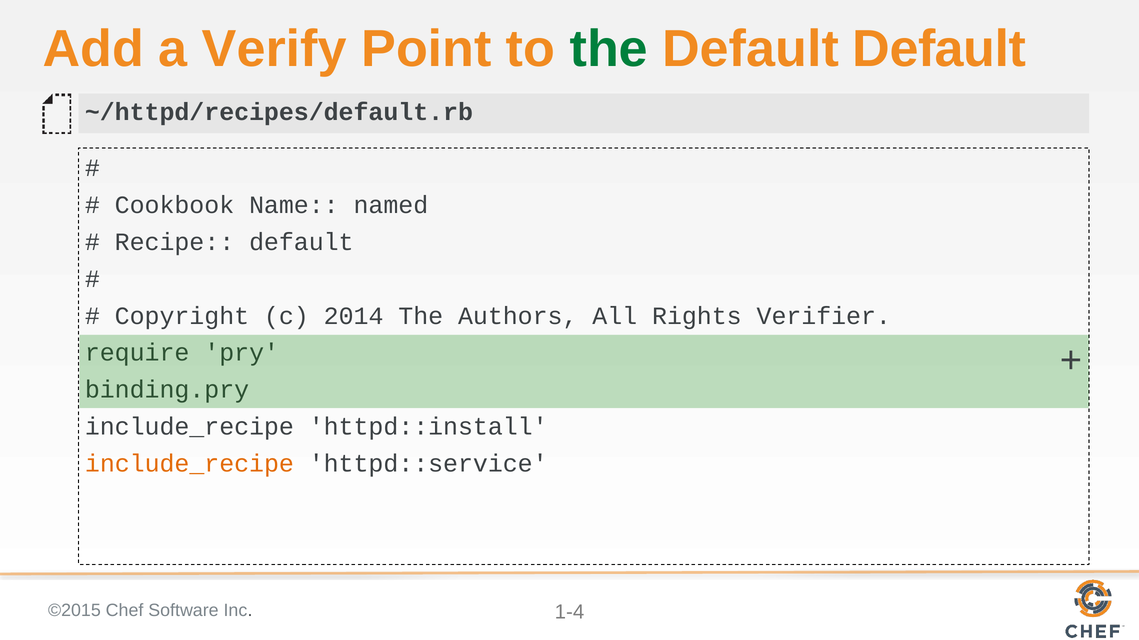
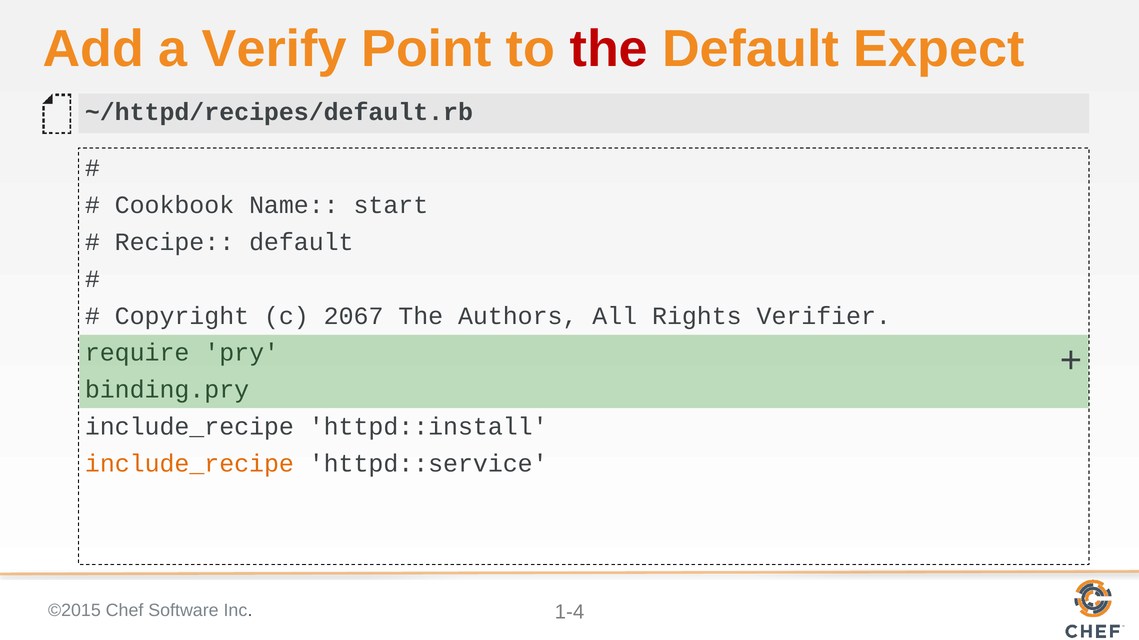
the colour: green -> red (609, 49)
Default Default: Default -> Expect (939, 49)
named: named -> start (391, 205)
2014: 2014 -> 2067 (354, 316)
